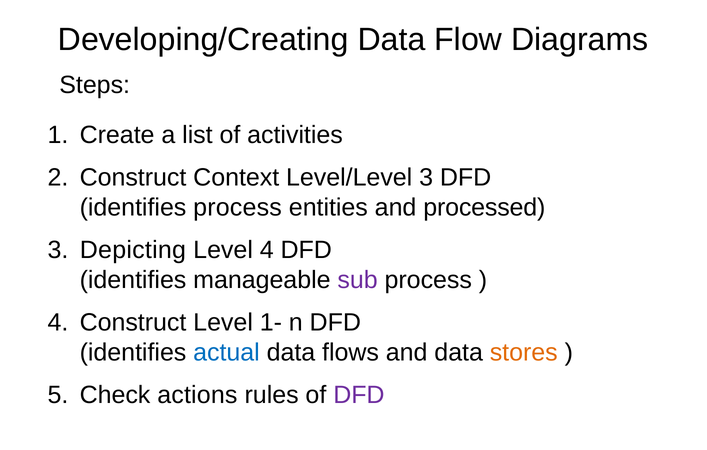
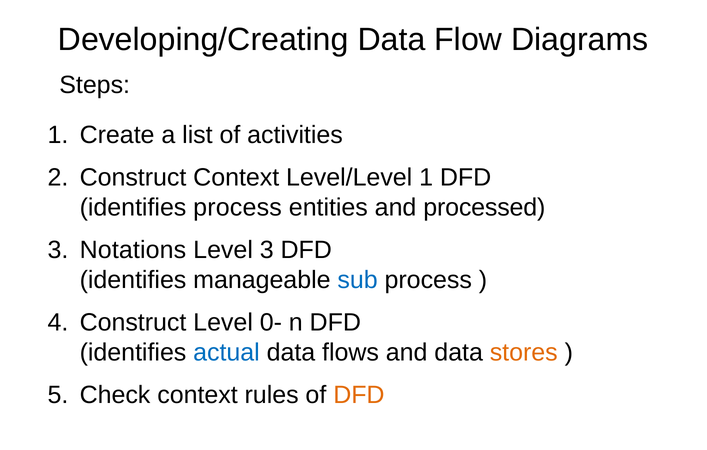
Level/Level 3: 3 -> 1 (426, 177)
Depicting: Depicting -> Notations (133, 250)
Level 4: 4 -> 3 (267, 250)
sub colour: purple -> blue (358, 280)
1-: 1- -> 0- (271, 322)
Check actions: actions -> context (197, 395)
DFD colour: purple -> orange (359, 395)
